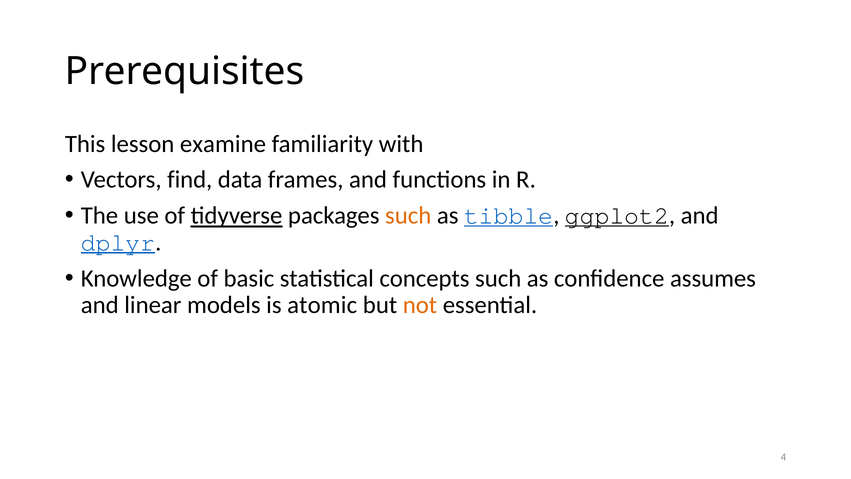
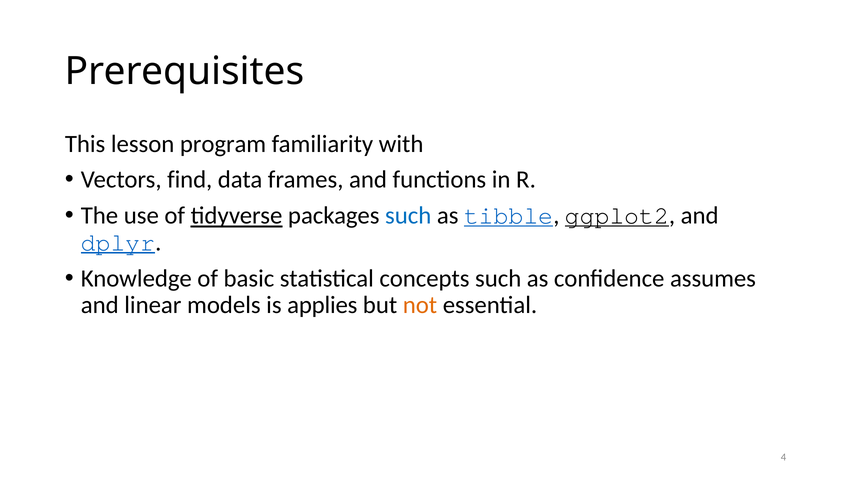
examine: examine -> program (223, 144)
such colour: orange -> blue (408, 216)
atomic: atomic -> applies (322, 305)
